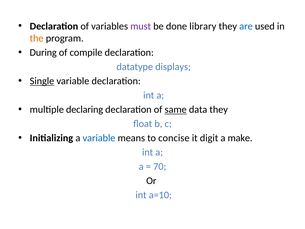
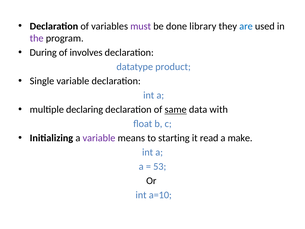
the colour: orange -> purple (37, 38)
compile: compile -> involves (86, 53)
displays: displays -> product (173, 67)
Single underline: present -> none (42, 81)
data they: they -> with (219, 109)
variable colour: blue -> purple (99, 138)
concise: concise -> starting (174, 138)
digit: digit -> read (209, 138)
70: 70 -> 53 (160, 166)
